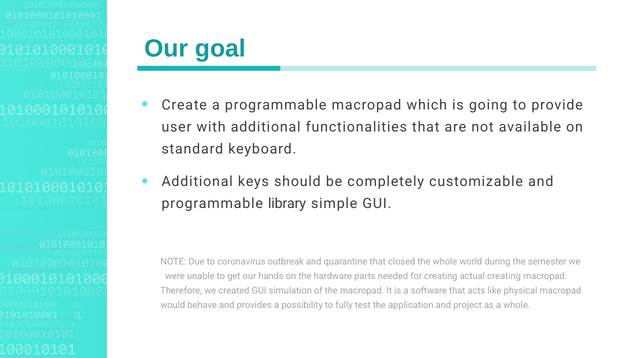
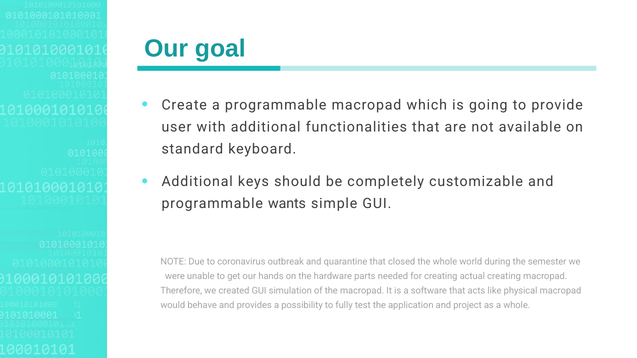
library: library -> wants (287, 204)
